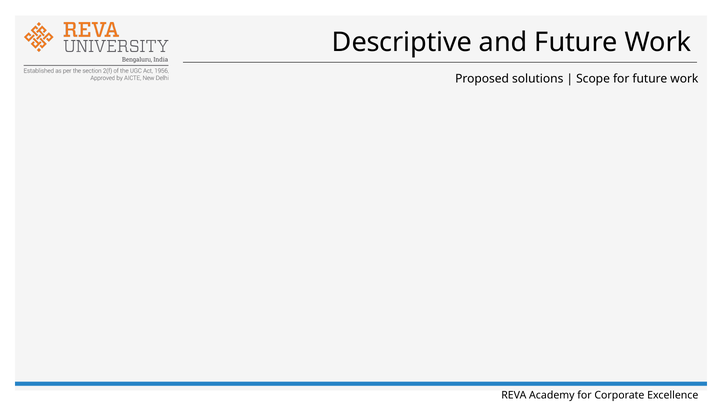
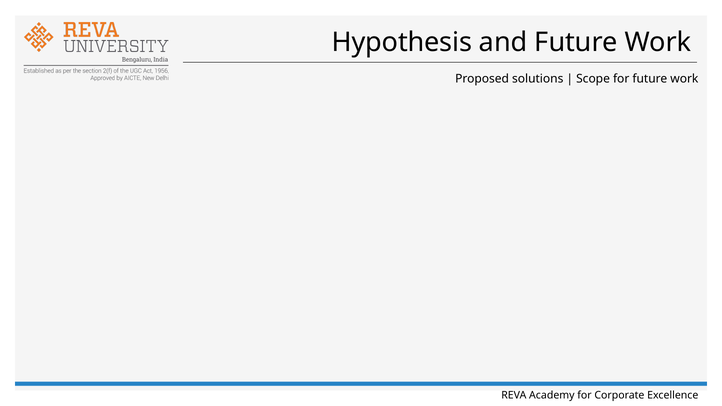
Descriptive: Descriptive -> Hypothesis (402, 42)
